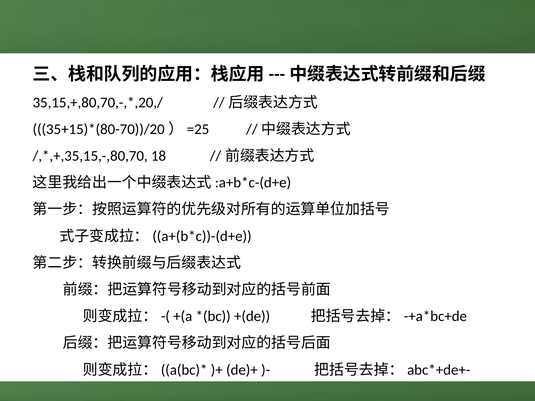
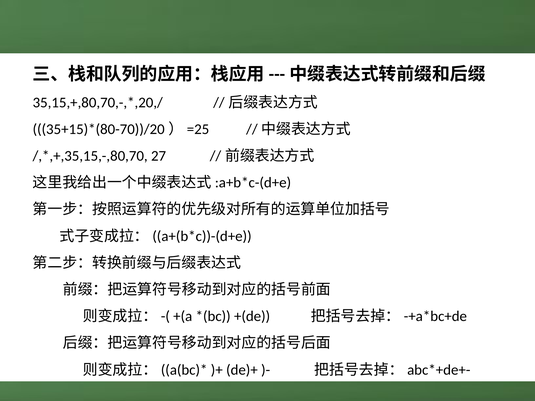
18: 18 -> 27 (159, 156)
